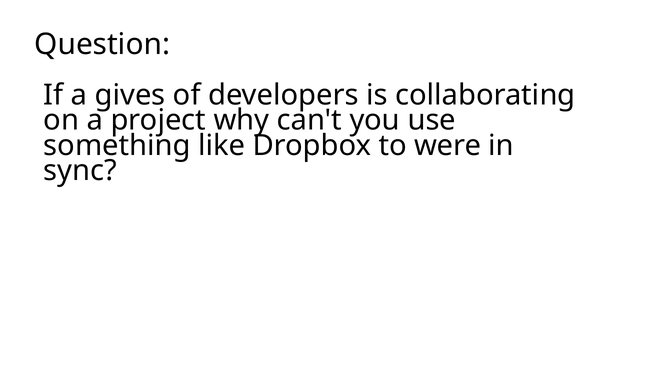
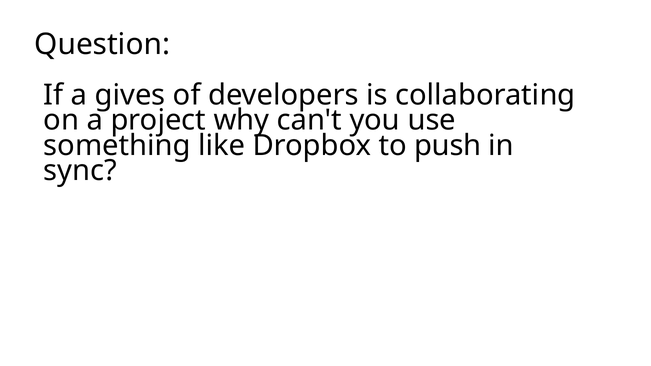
were: were -> push (448, 146)
